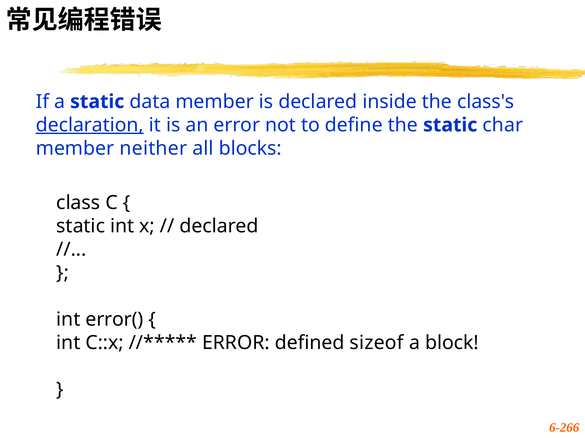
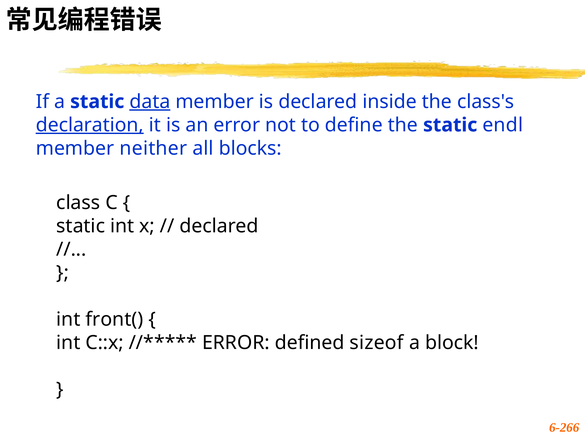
data underline: none -> present (150, 102)
char: char -> endl (503, 125)
error(: error( -> front( (114, 320)
